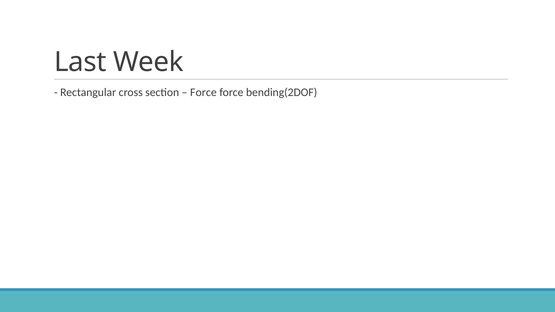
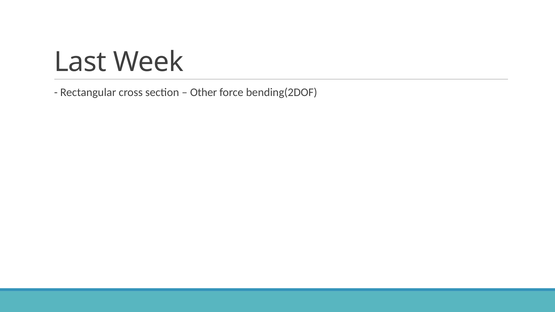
Force: Force -> Other (204, 92)
